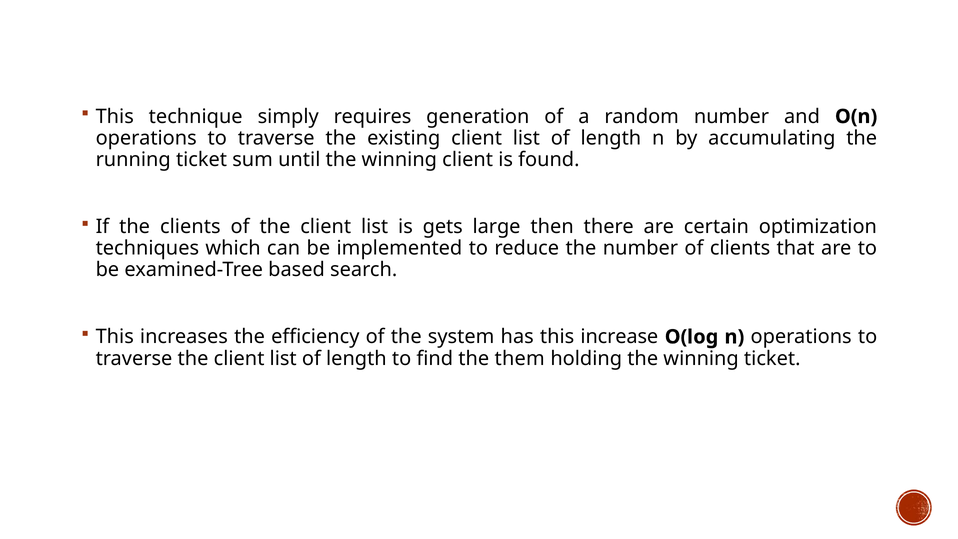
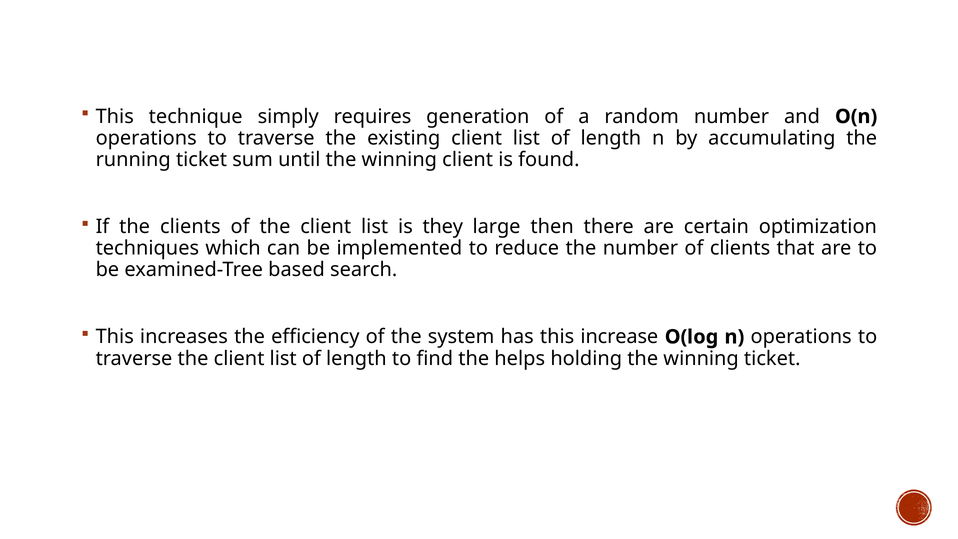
gets: gets -> they (443, 227)
them: them -> helps (520, 358)
